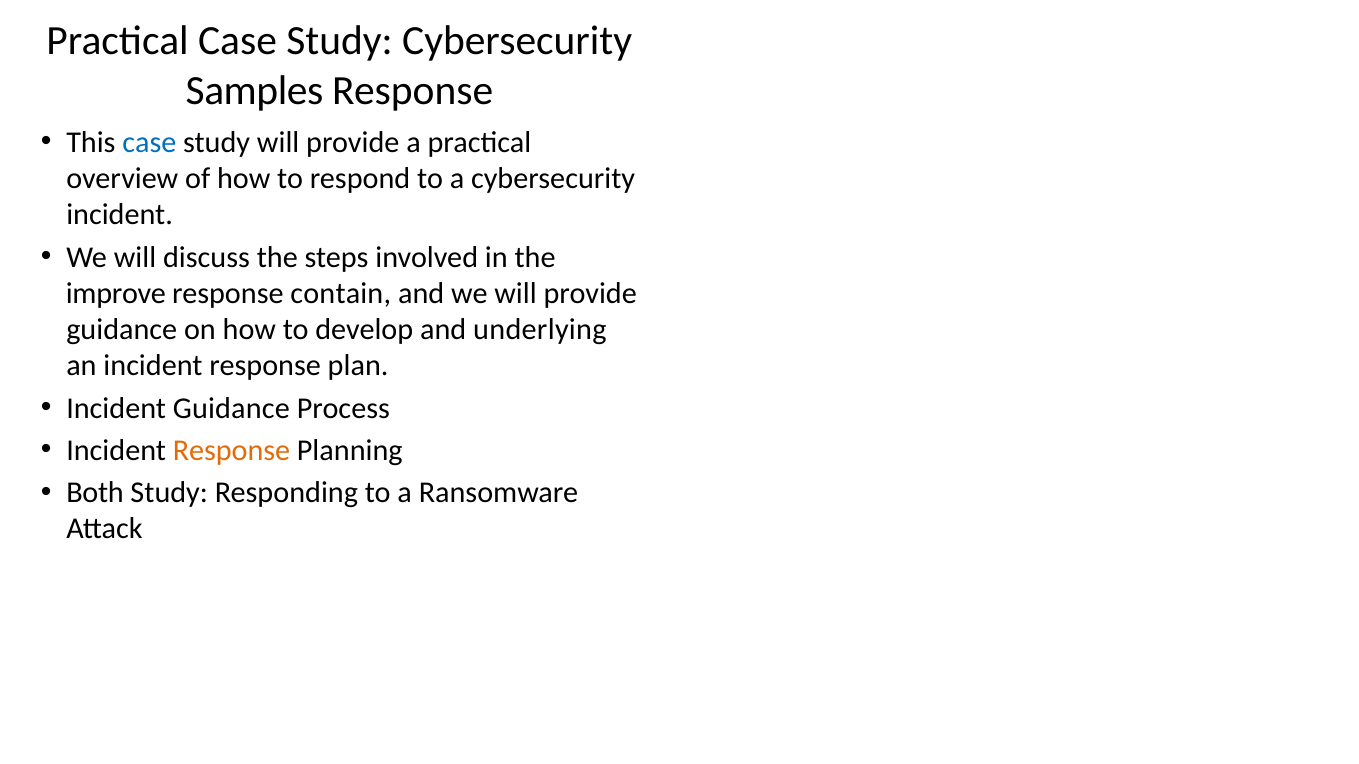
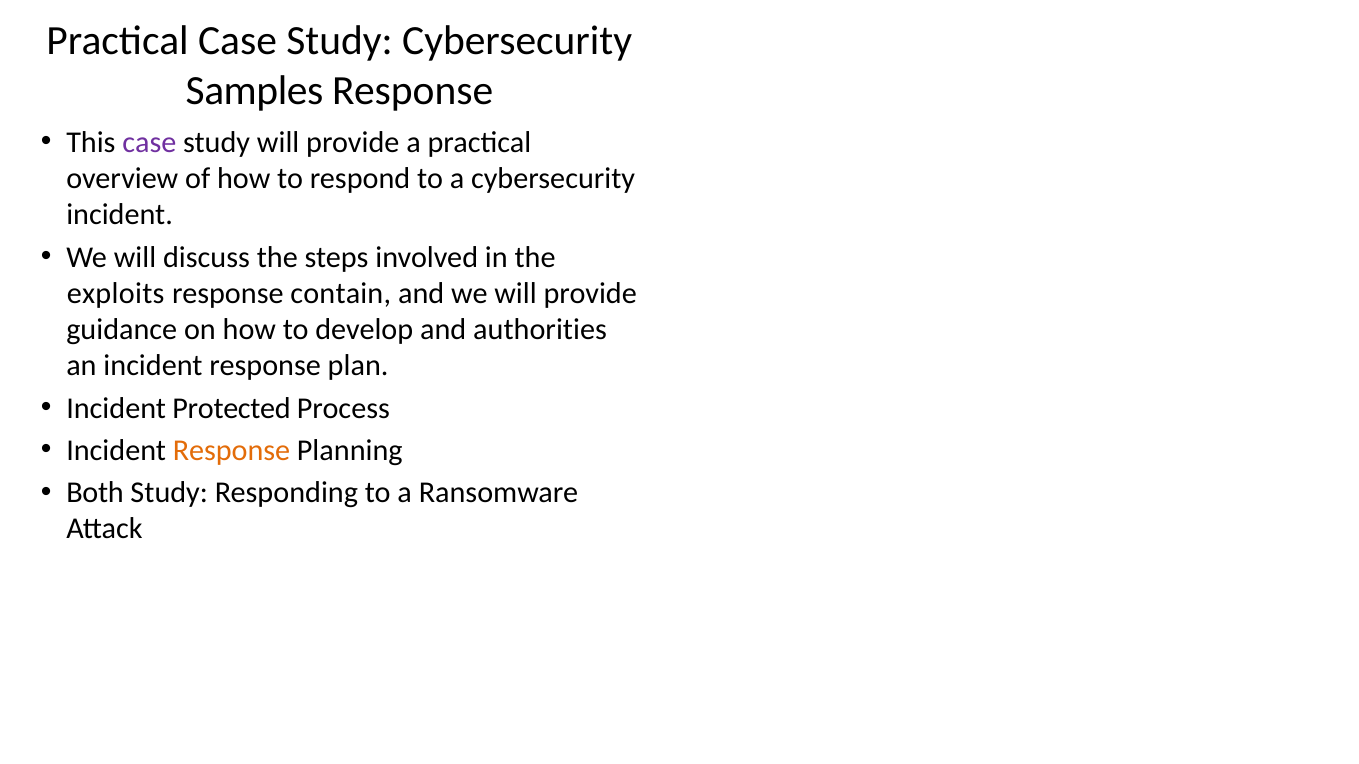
case colour: blue -> purple (149, 143)
improve: improve -> exploits (116, 294)
underlying: underlying -> authorities (540, 330)
Incident Guidance: Guidance -> Protected (232, 408)
